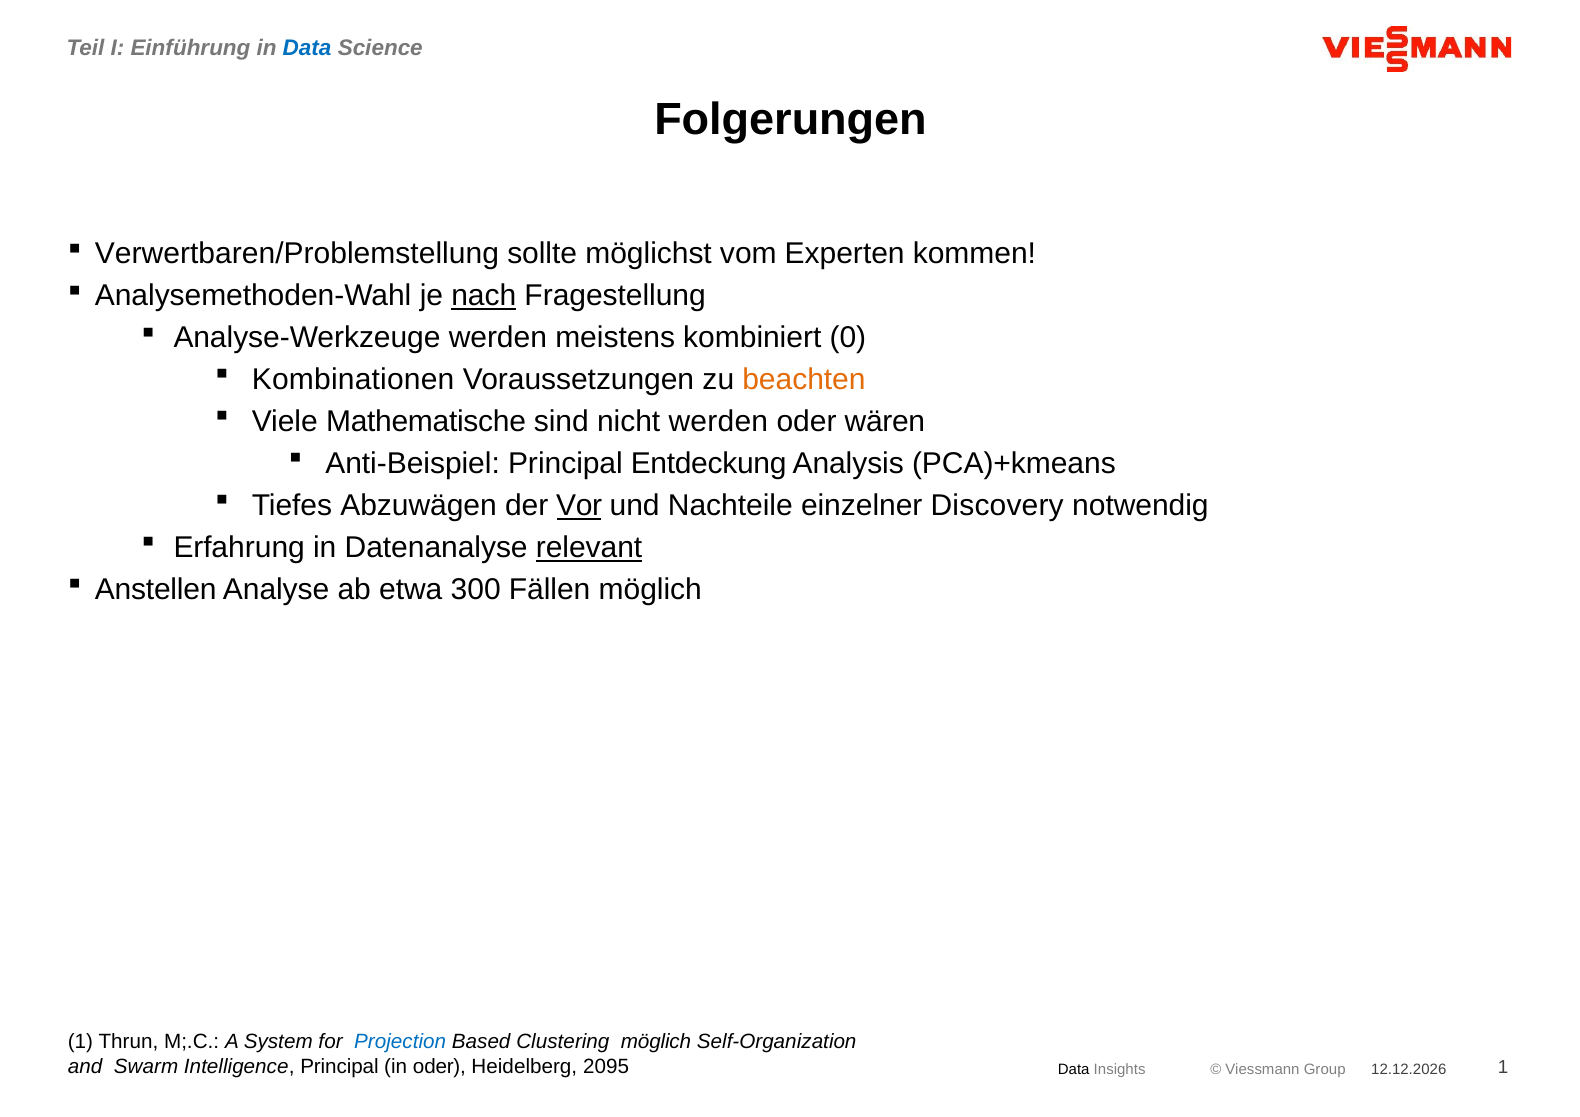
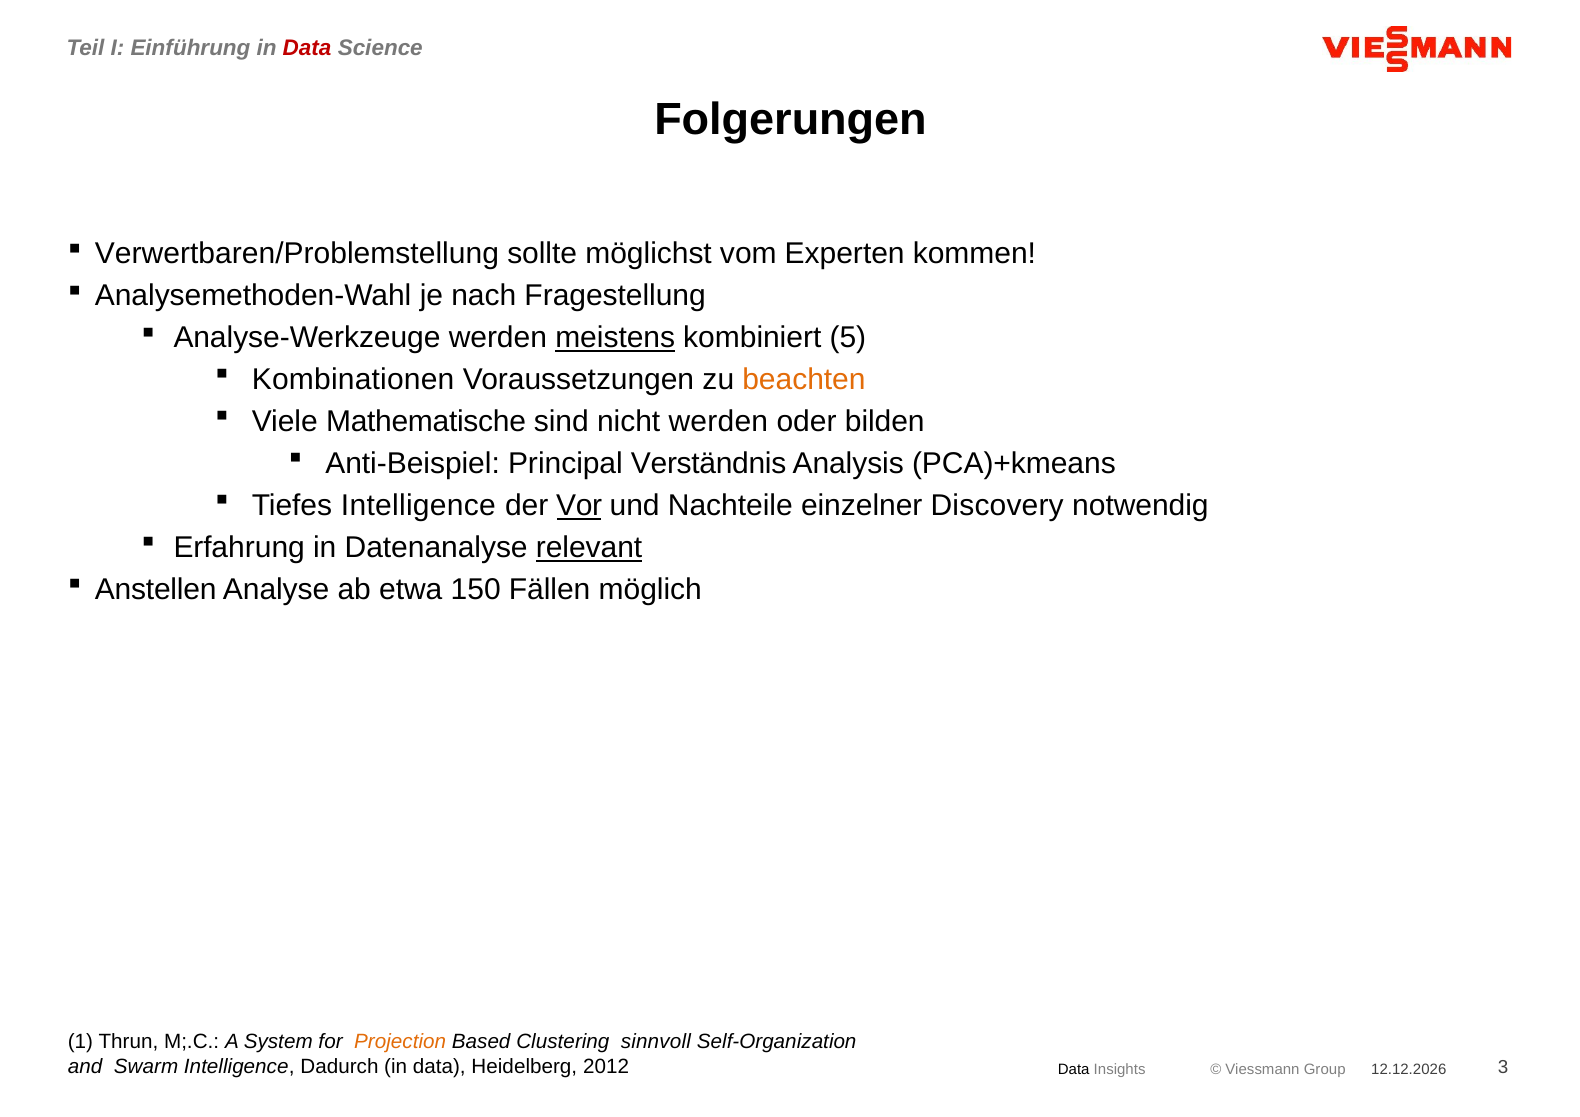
Data colour: blue -> red (307, 48)
nach underline: present -> none (484, 296)
meistens underline: none -> present (615, 338)
0: 0 -> 5 (848, 338)
wären: wären -> bilden (885, 422)
Entdeckung: Entdeckung -> Verständnis (709, 464)
Tiefes Abzuwägen: Abzuwägen -> Intelligence (418, 506)
300: 300 -> 150 (476, 590)
Projection colour: blue -> orange (400, 1042)
Clustering möglich: möglich -> sinnvoll (656, 1042)
Intelligence Principal: Principal -> Dadurch (339, 1066)
oder: oder -> data (439, 1066)
2095: 2095 -> 2012 (606, 1066)
1: 1 -> 3 (1503, 1068)
